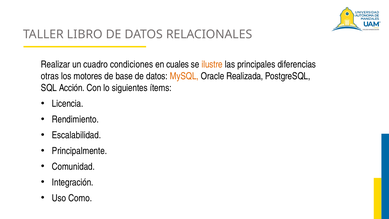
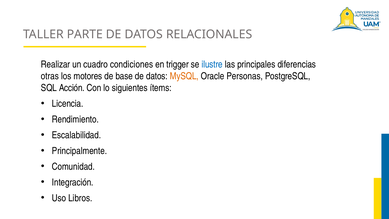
LIBRO: LIBRO -> PARTE (85, 34)
cuales: cuales -> trigger (178, 64)
ilustre colour: orange -> blue (212, 64)
Realizada: Realizada -> Personas (245, 76)
Como: Como -> Libros (80, 198)
